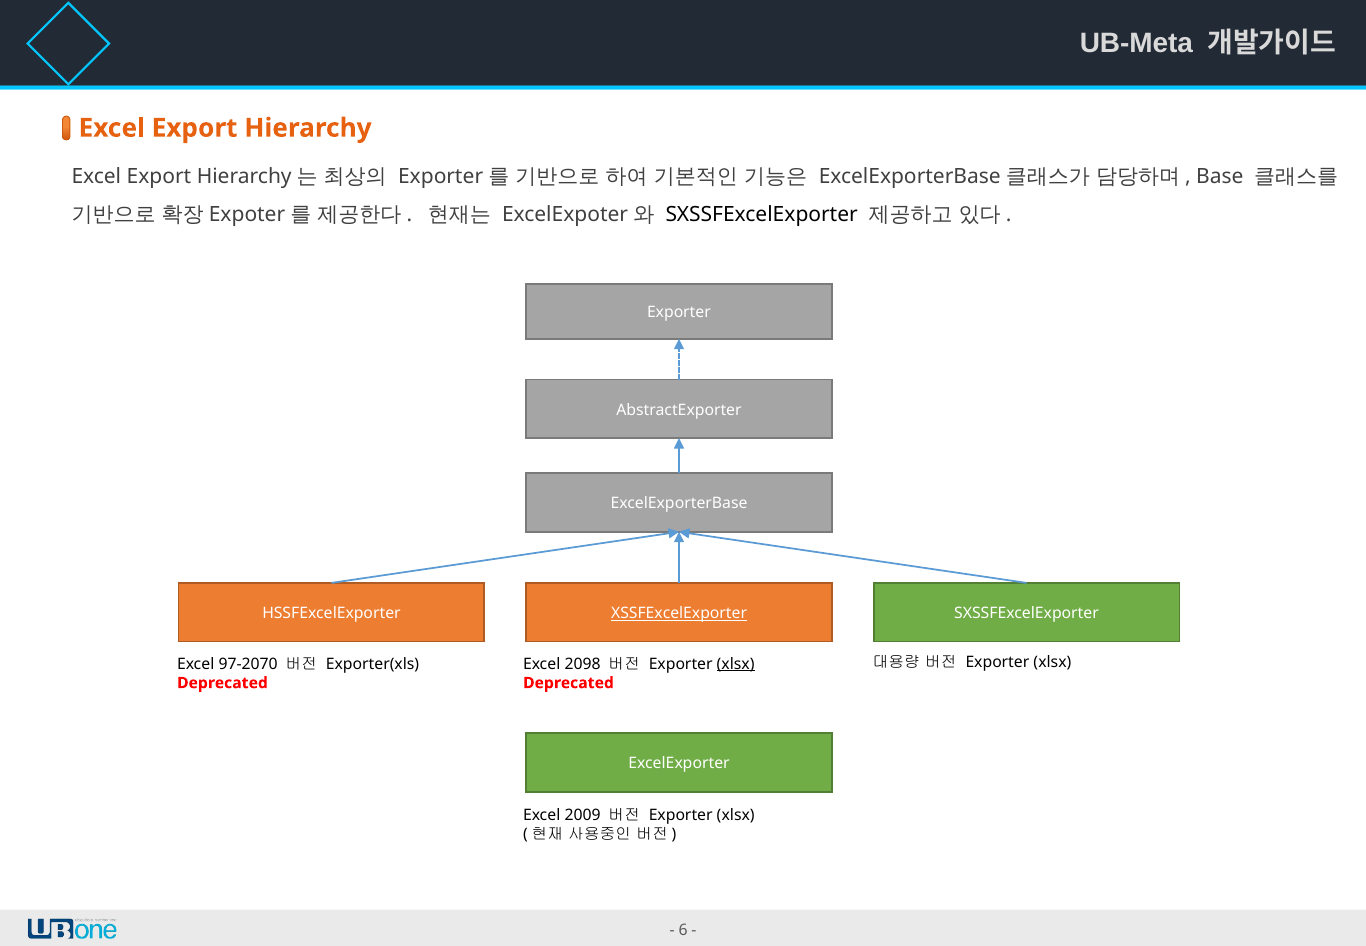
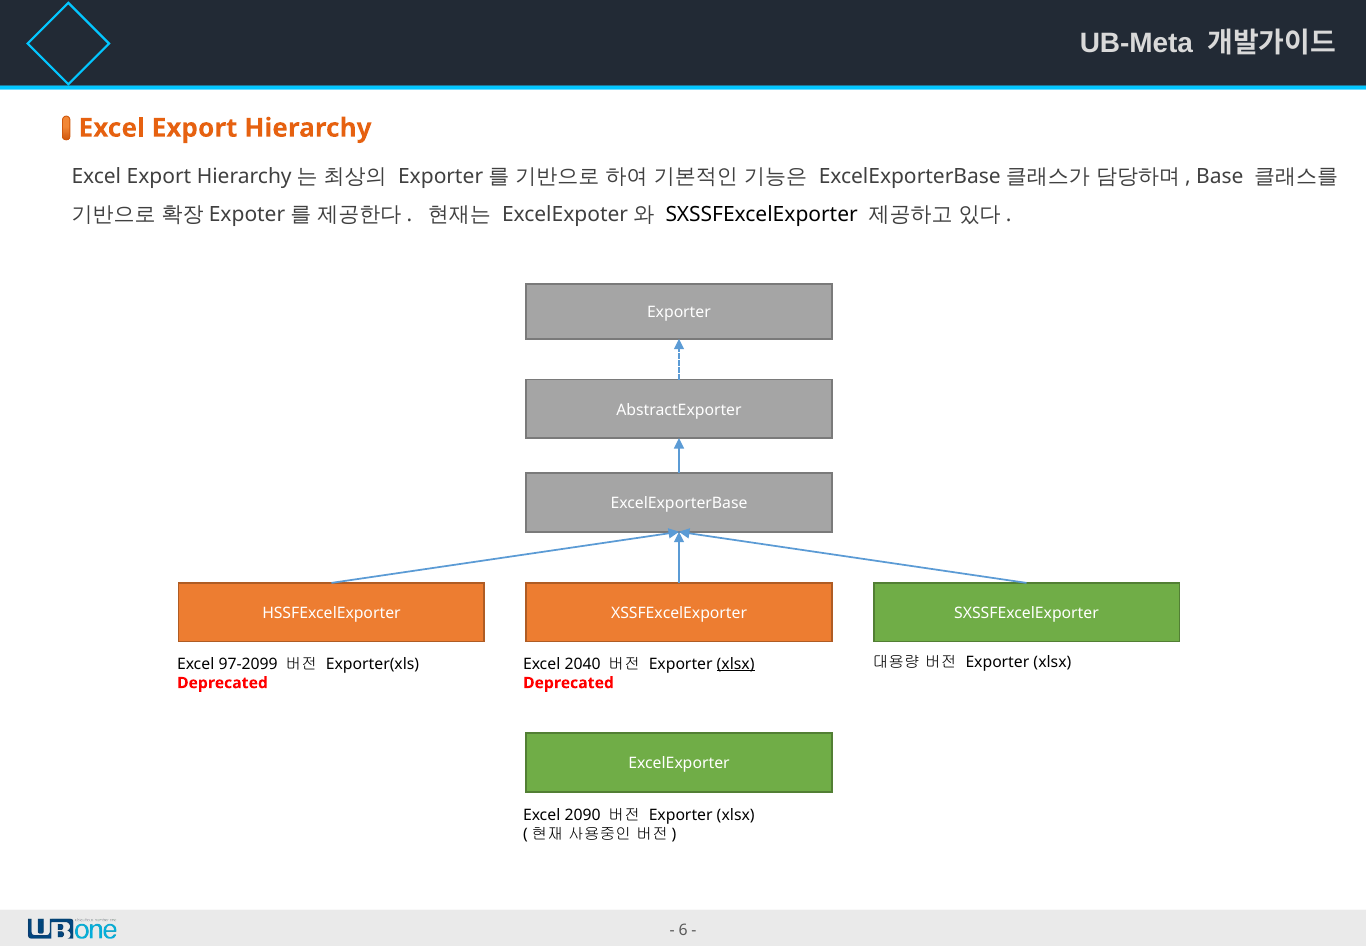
XSSFExcelExporter underline: present -> none (679, 613)
97-2070: 97-2070 -> 97-2099 (248, 664)
2098: 2098 -> 2040 (583, 664)
2009: 2009 -> 2090 (583, 815)
